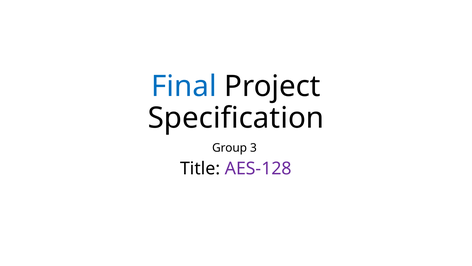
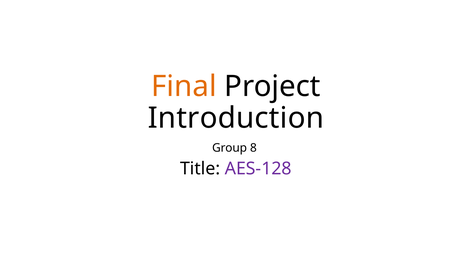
Final colour: blue -> orange (184, 86)
Specification: Specification -> Introduction (236, 118)
3: 3 -> 8 (253, 148)
